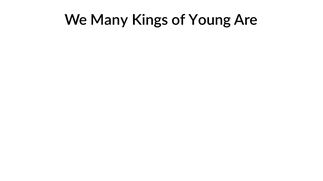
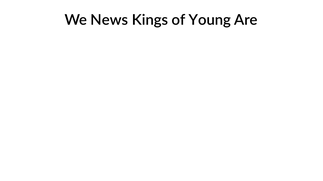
Many: Many -> News (109, 20)
